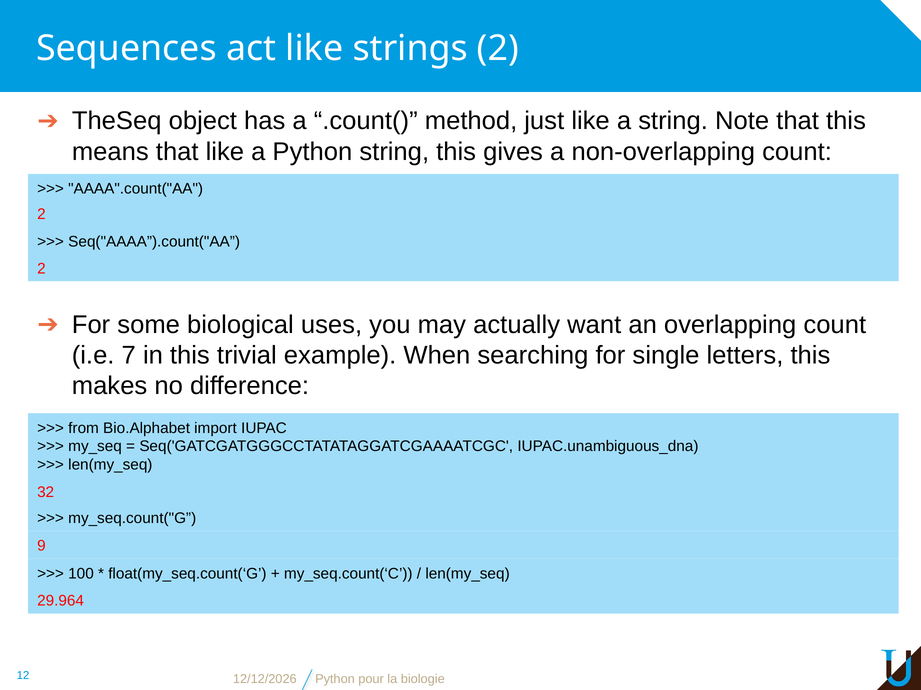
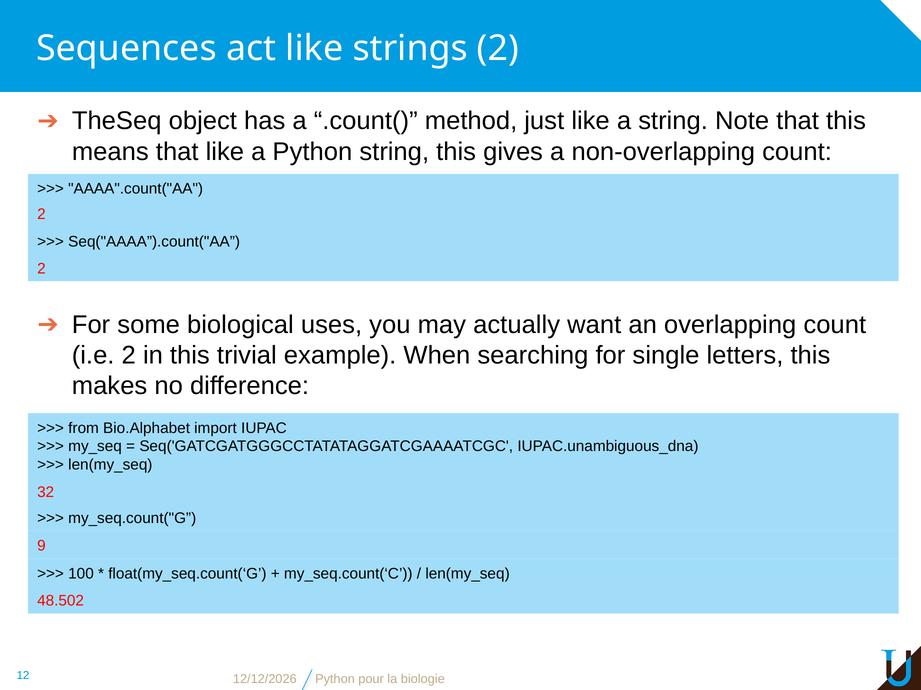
i.e 7: 7 -> 2 (129, 356)
29.964: 29.964 -> 48.502 (61, 602)
